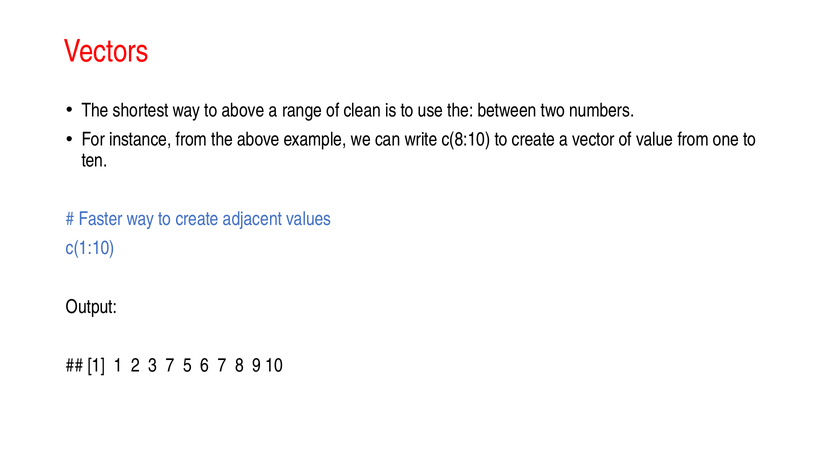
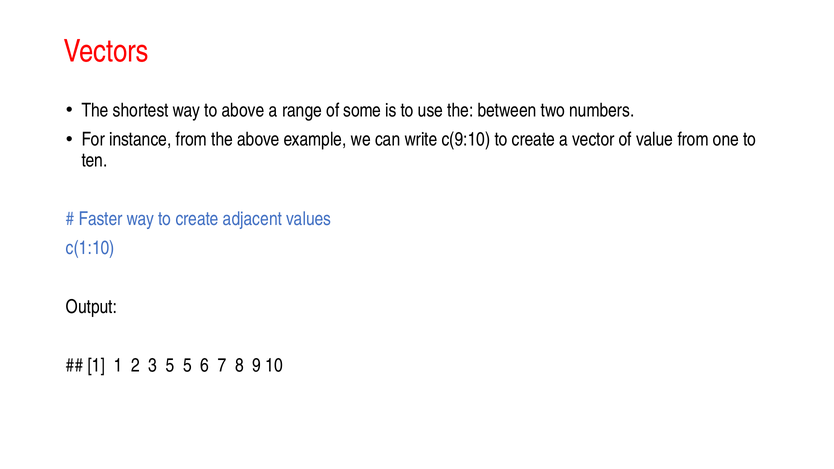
clean: clean -> some (362, 110)
c(8:10: c(8:10 -> c(9:10 (466, 140)
3 7: 7 -> 5 (170, 365)
